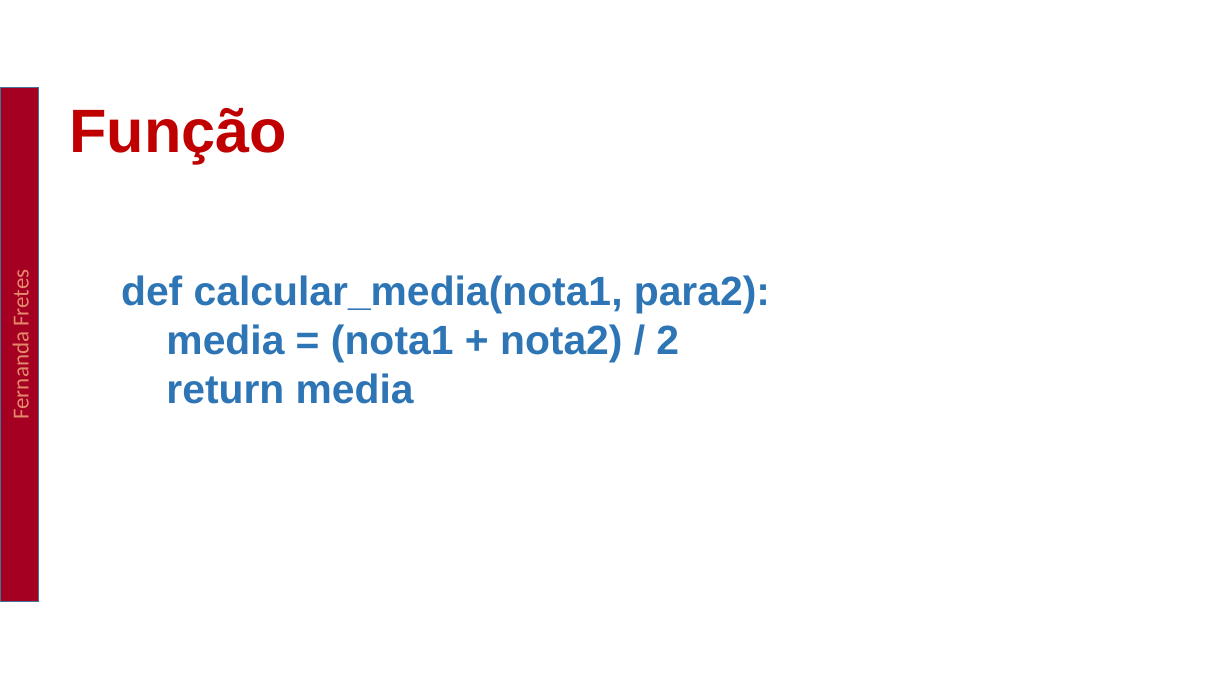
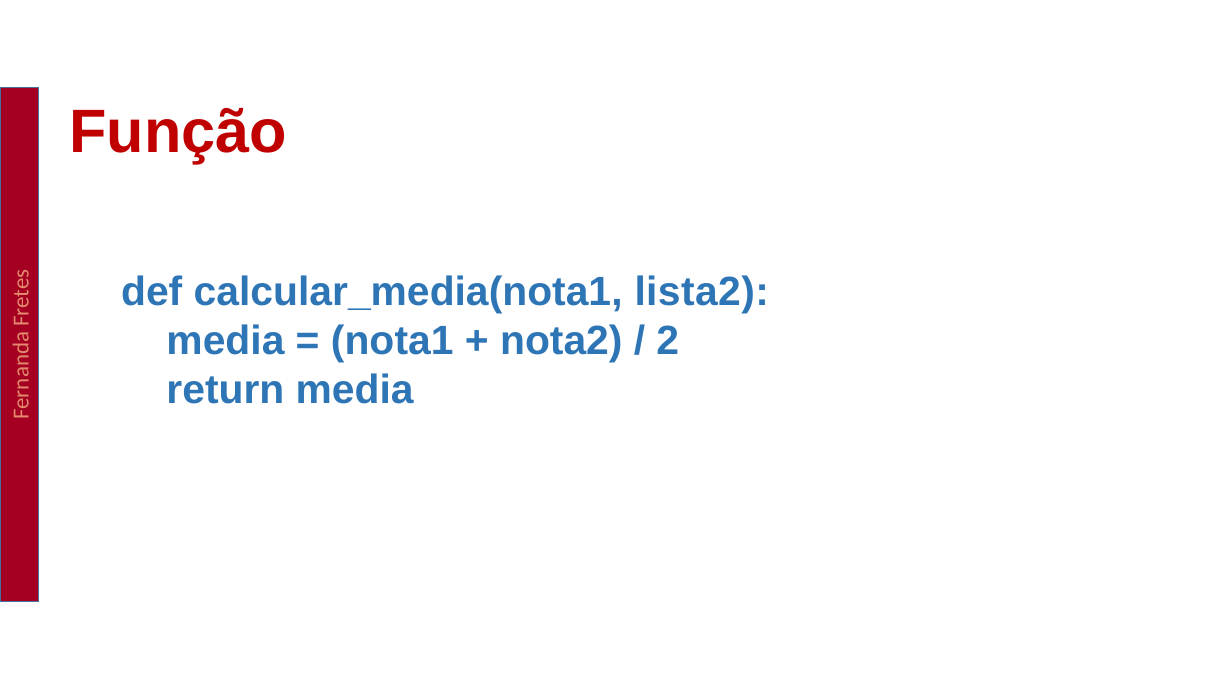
para2: para2 -> lista2 (702, 292)
